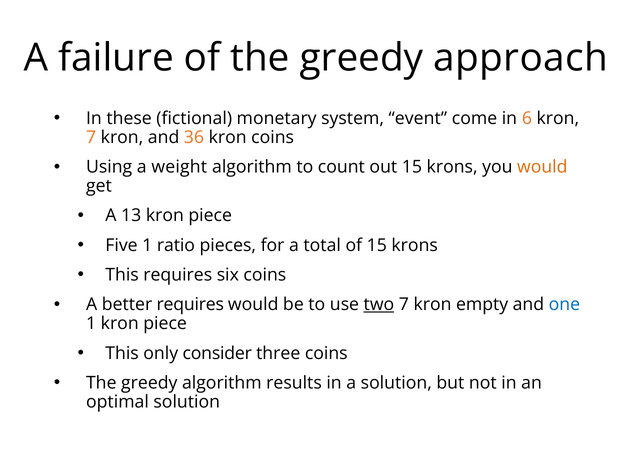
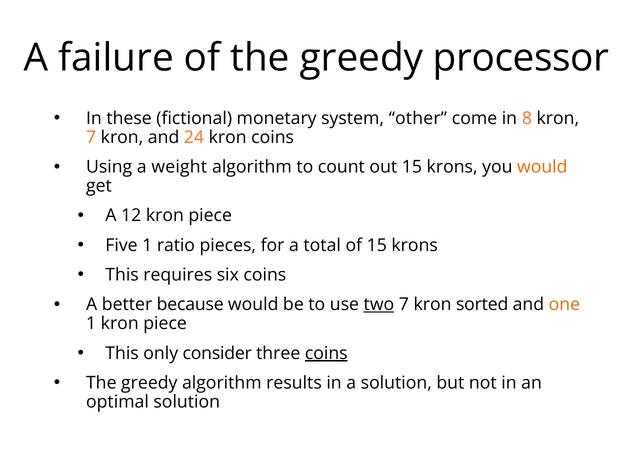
approach: approach -> processor (521, 58)
event: event -> other (418, 118)
6: 6 -> 8 (527, 118)
36: 36 -> 24 (194, 137)
13: 13 -> 12 (131, 216)
better requires: requires -> because (190, 305)
empty: empty -> sorted (482, 305)
one colour: blue -> orange (564, 305)
coins underline: none -> present (326, 353)
